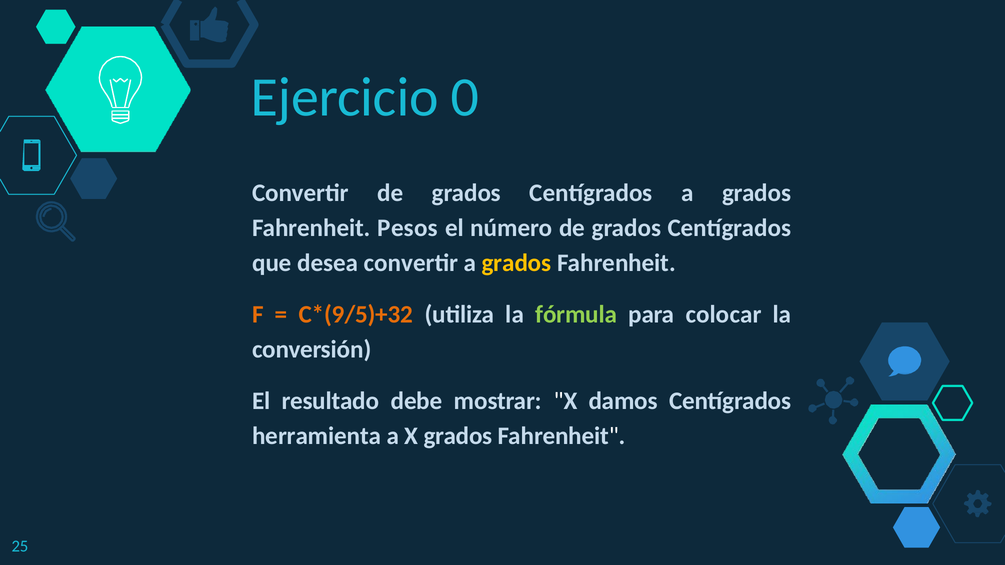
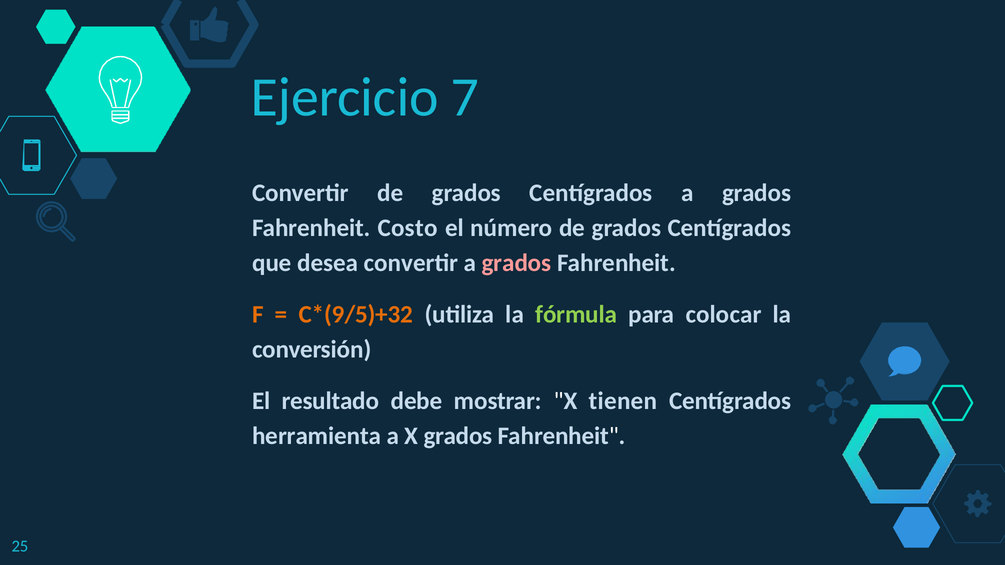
0: 0 -> 7 (465, 97)
Pesos: Pesos -> Costo (408, 228)
grados colour: yellow -> pink (517, 263)
damos: damos -> tienen (623, 401)
